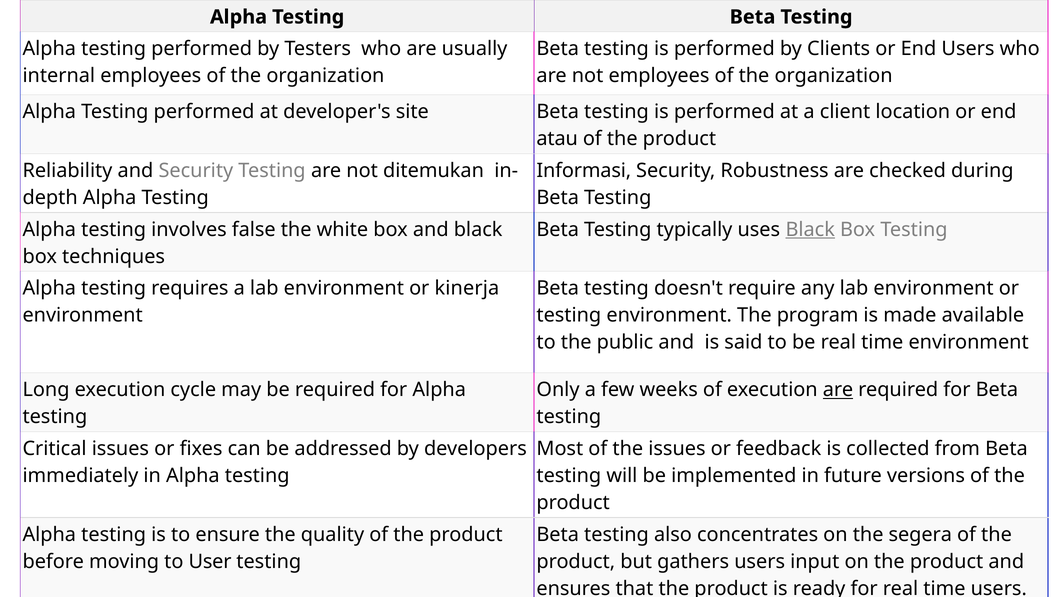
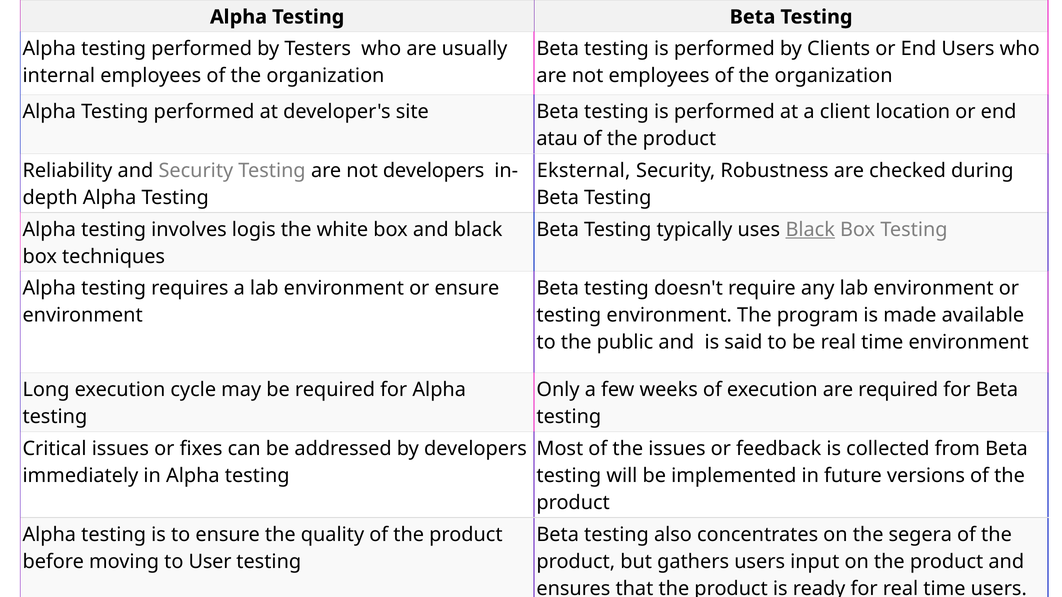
not ditemukan: ditemukan -> developers (434, 171)
Informasi: Informasi -> Eksternal (584, 171)
false: false -> logis (254, 230)
or kinerja: kinerja -> ensure (467, 288)
are underline: present -> none (838, 390)
